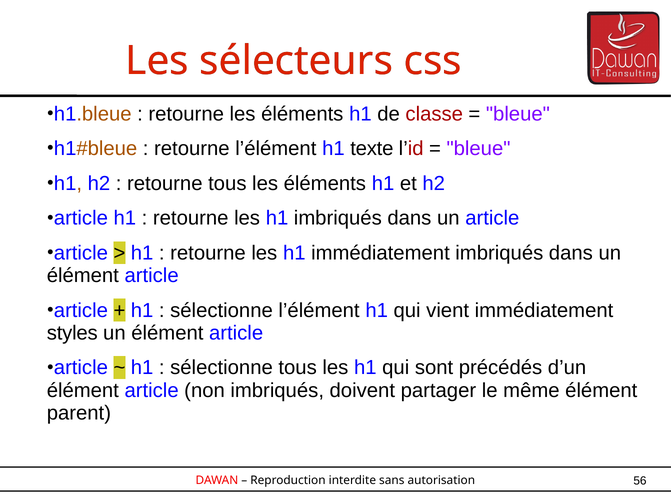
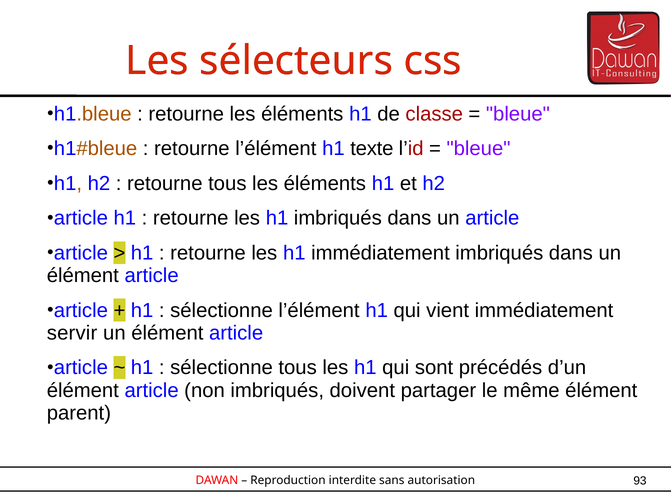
styles: styles -> servir (72, 333)
56: 56 -> 93 (640, 481)
